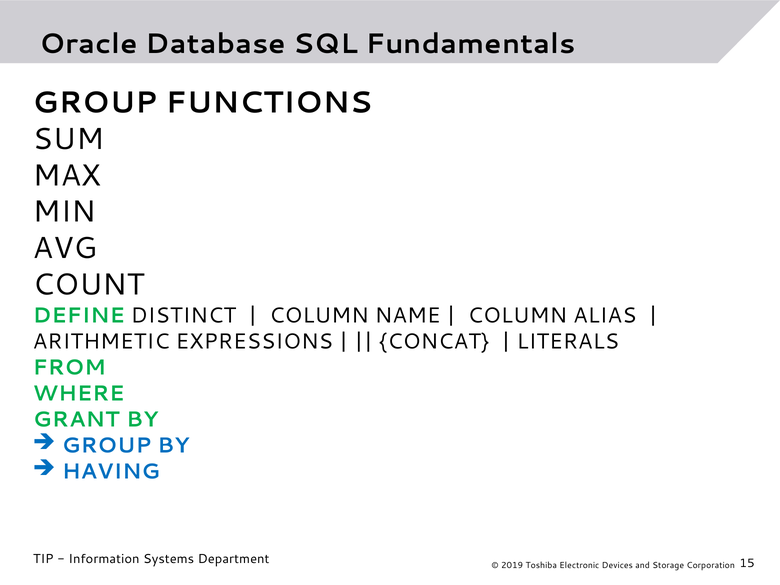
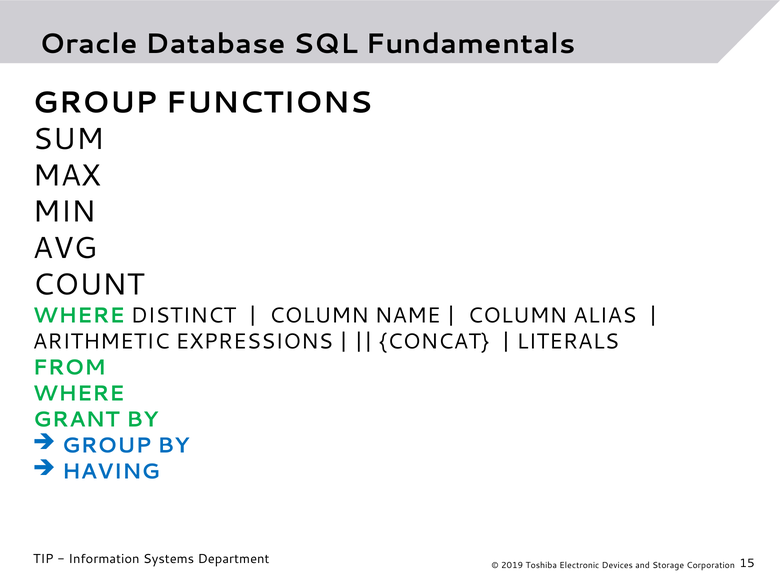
DEFINE: DEFINE -> WHERE (79, 315)
